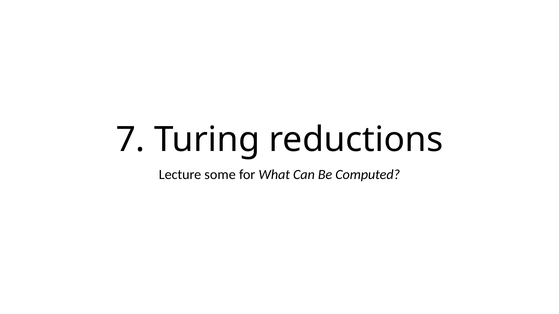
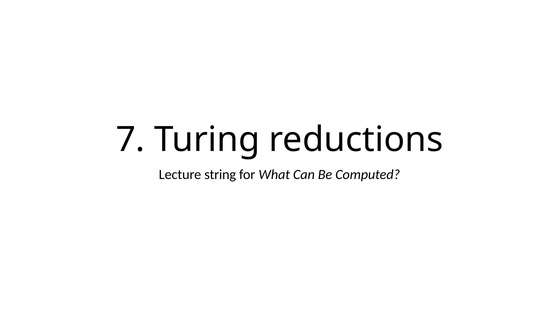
some: some -> string (220, 175)
